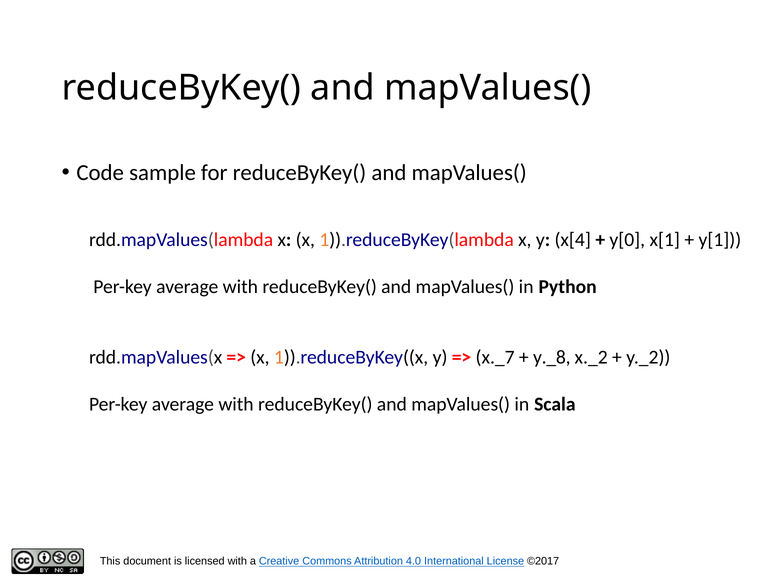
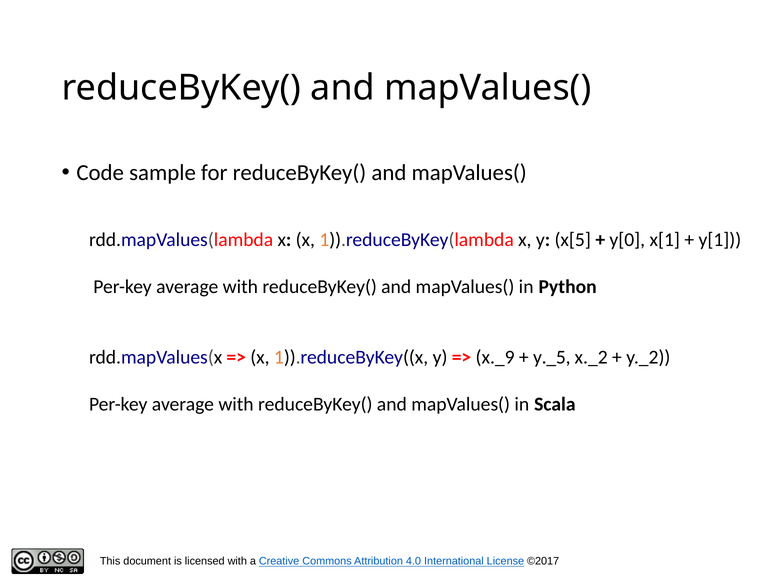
x[4: x[4 -> x[5 (573, 240)
x._7: x._7 -> x._9 (495, 357)
y._8: y._8 -> y._5 (552, 357)
